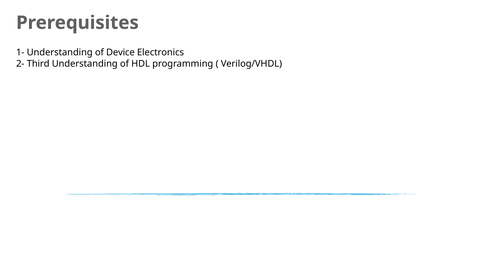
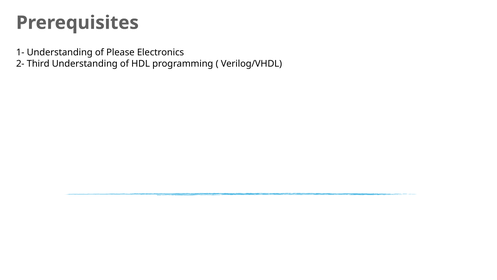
Device: Device -> Please (120, 52)
